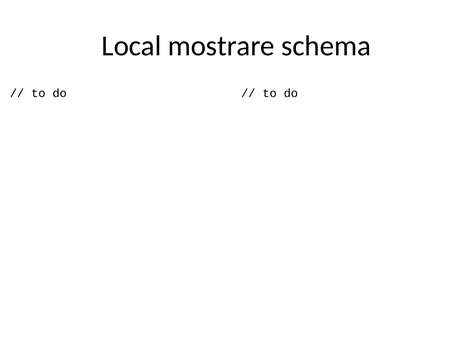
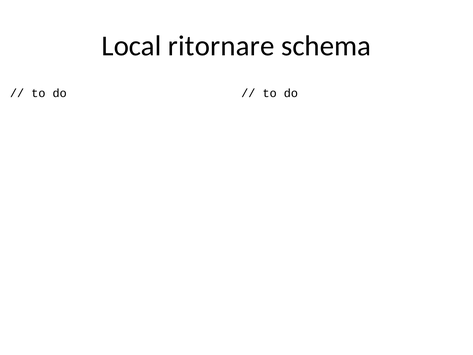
mostrare: mostrare -> ritornare (221, 46)
